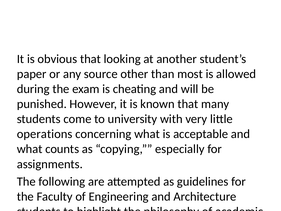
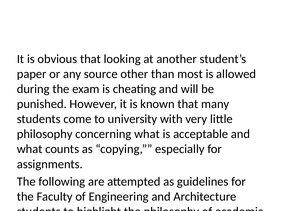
operations: operations -> philosophy (45, 134)
